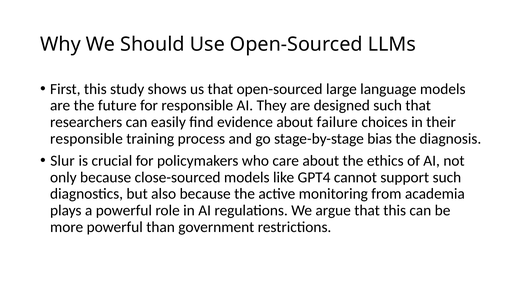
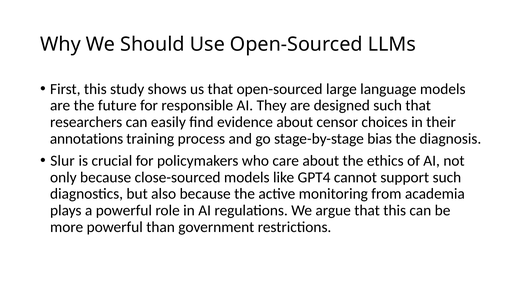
failure: failure -> censor (337, 122)
responsible: responsible -> annotations (87, 139)
